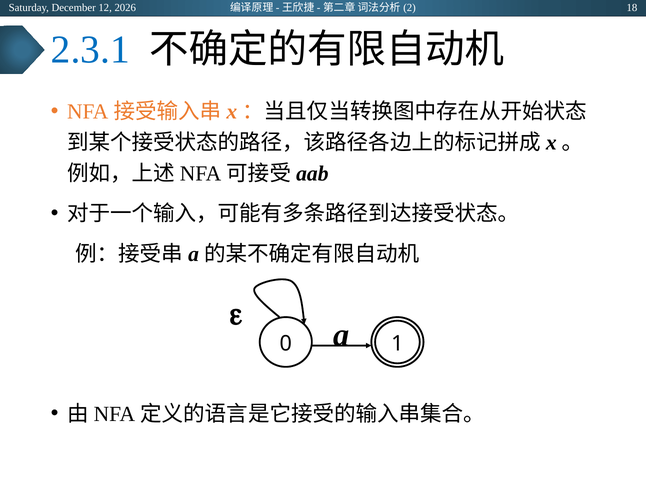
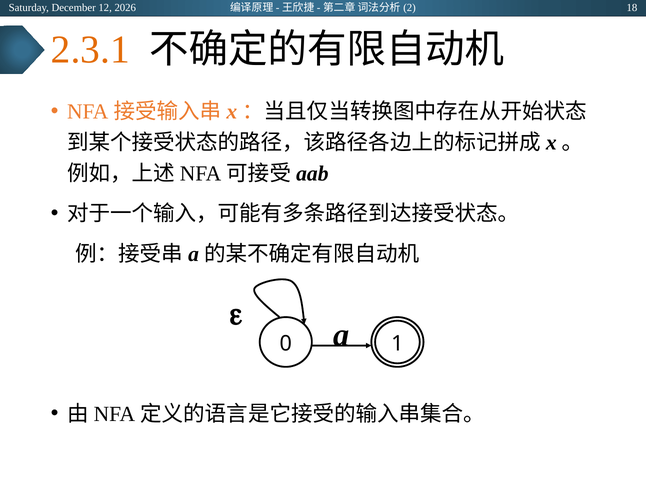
2.3.1 colour: blue -> orange (90, 50)
